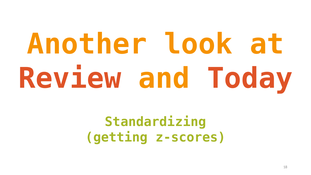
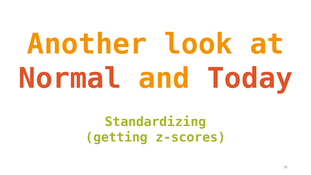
Review: Review -> Normal (70, 78)
